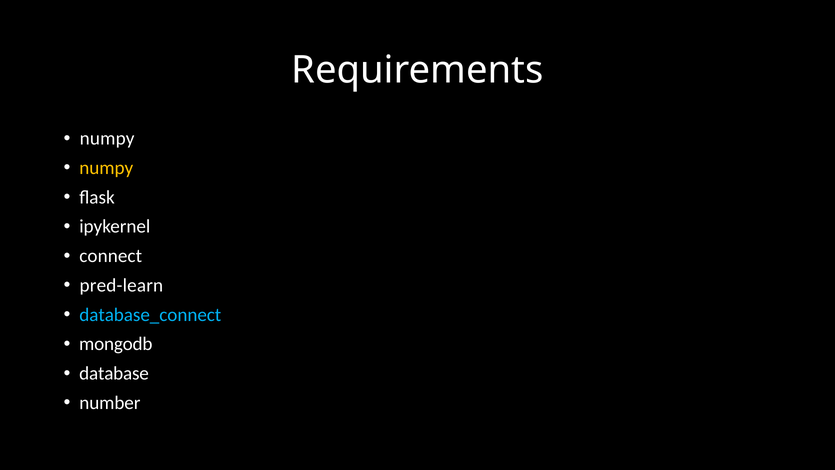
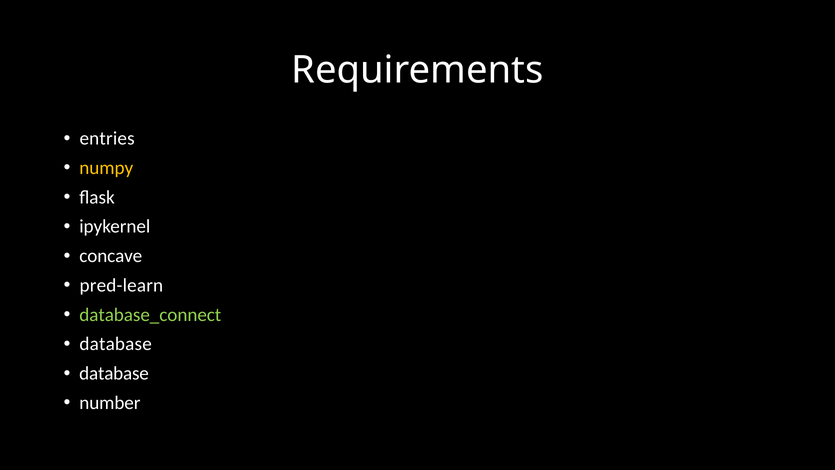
numpy: numpy -> entries (107, 138)
connect: connect -> concave (111, 256)
database_connect colour: light blue -> light green (150, 315)
mongodb: mongodb -> database (116, 344)
